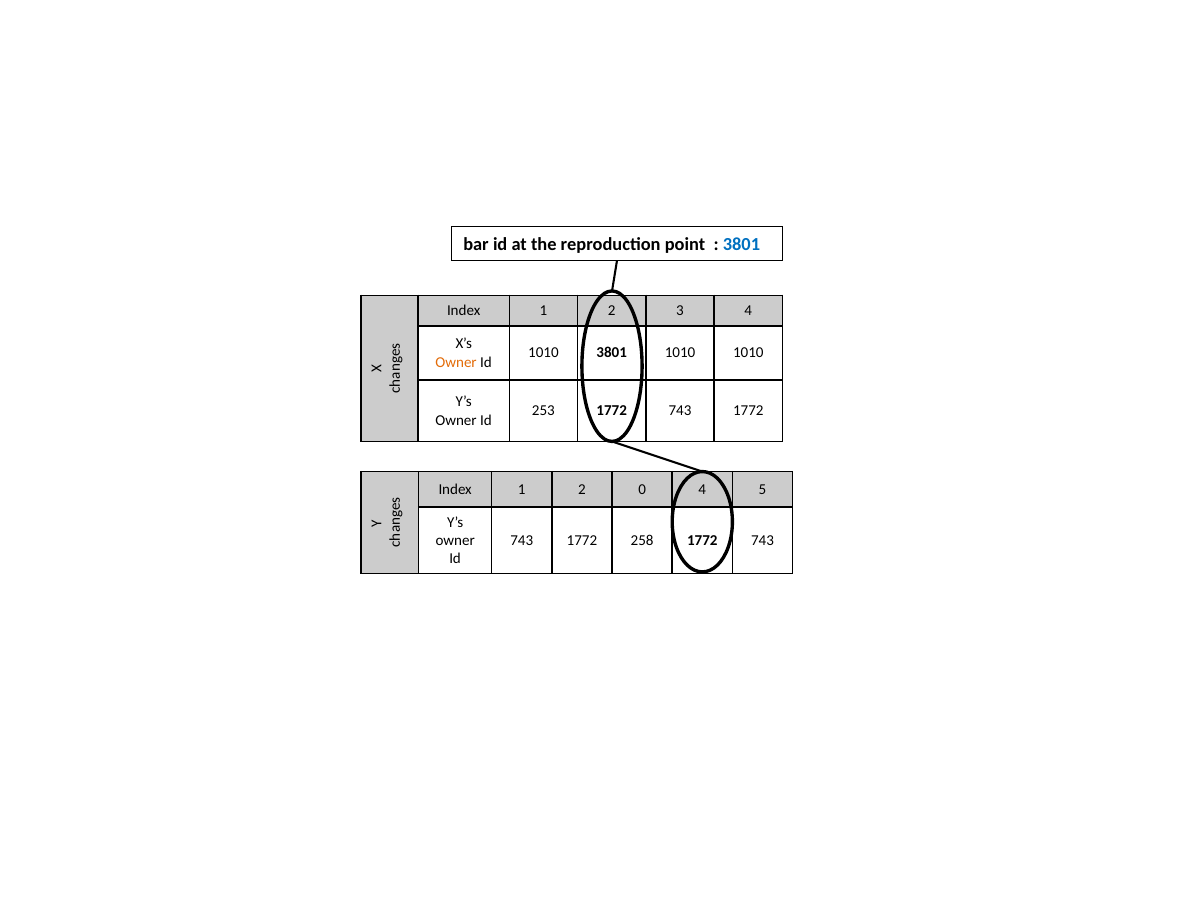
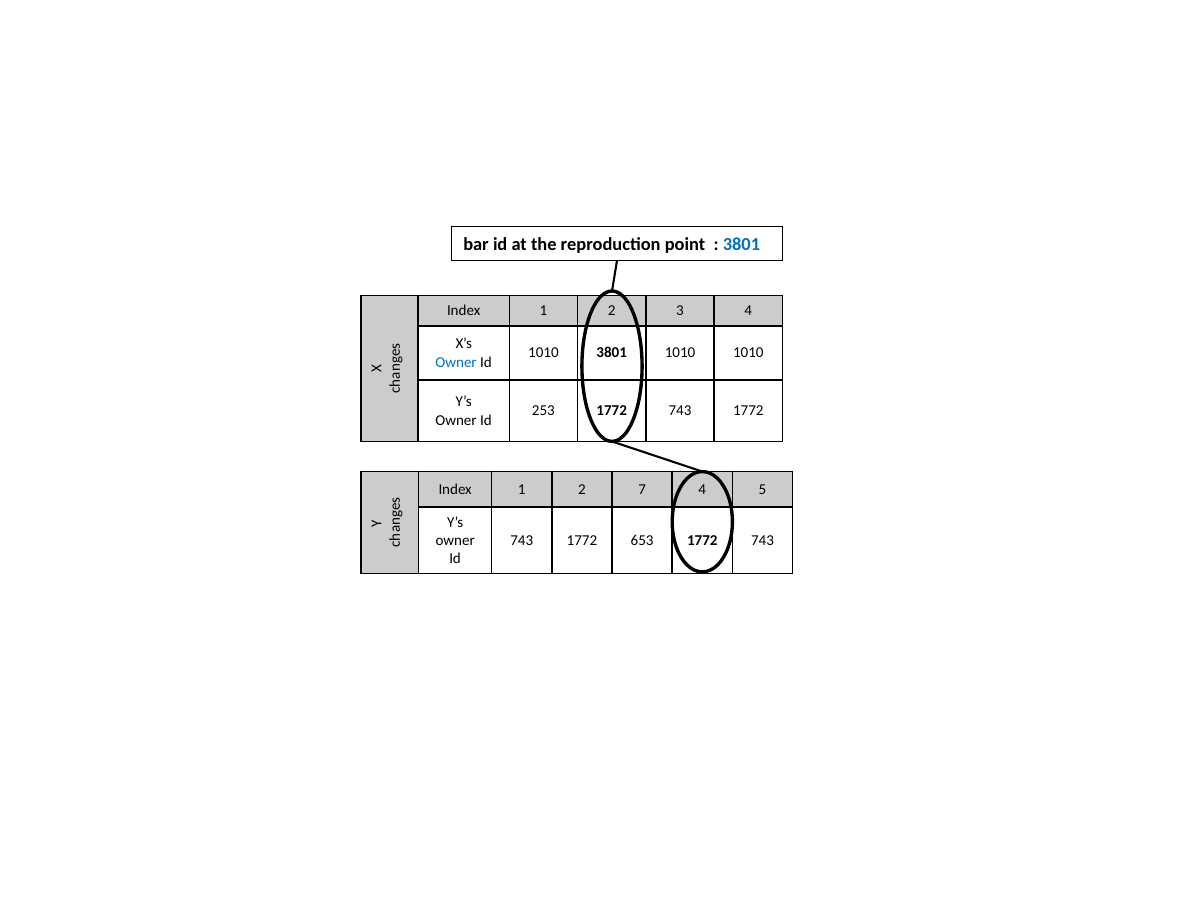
Owner colour: orange -> blue (456, 362)
0: 0 -> 7 (642, 489)
258: 258 -> 653 (642, 540)
